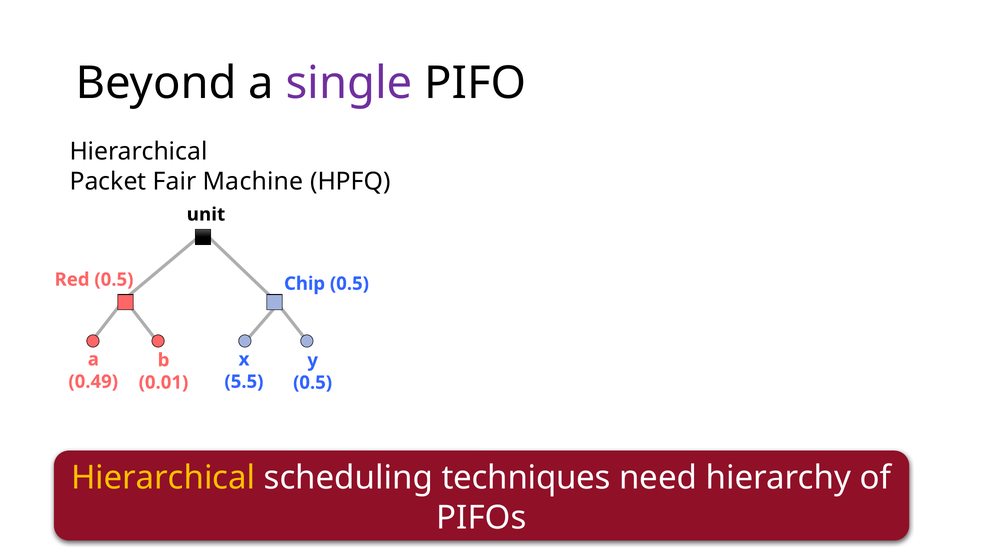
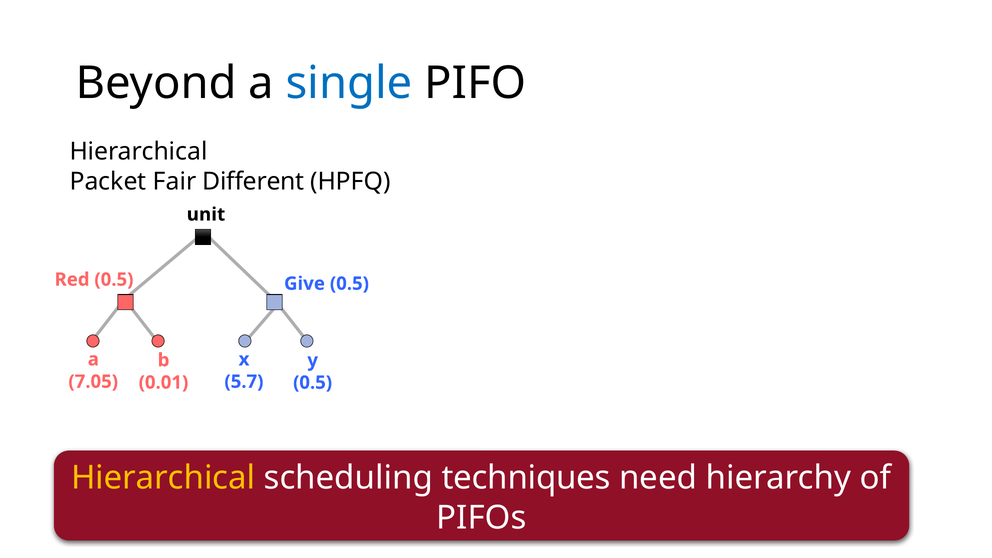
single colour: purple -> blue (349, 83)
Machine: Machine -> Different (253, 182)
Chip: Chip -> Give (304, 284)
0.49: 0.49 -> 7.05 (93, 382)
5.5: 5.5 -> 5.7 (244, 382)
